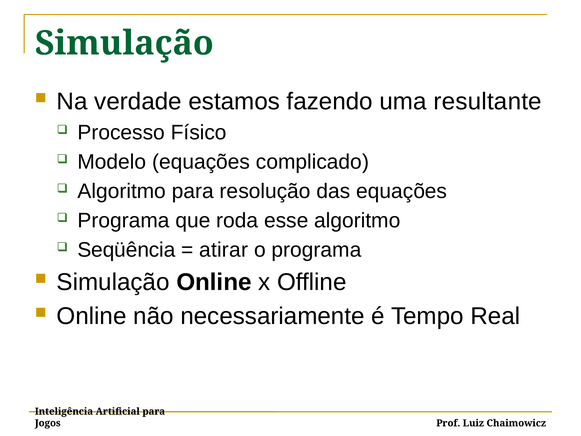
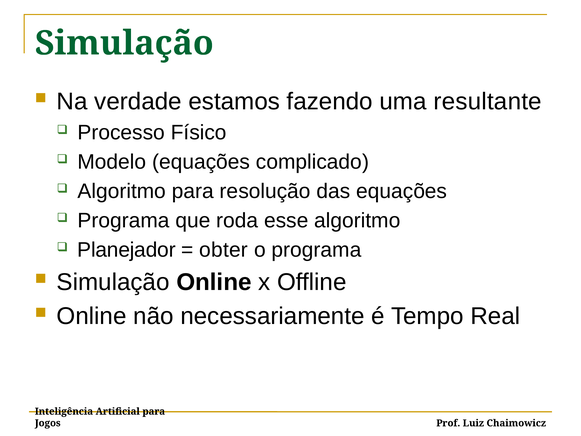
Seqüência: Seqüência -> Planejador (126, 250)
atirar: atirar -> obter (224, 250)
